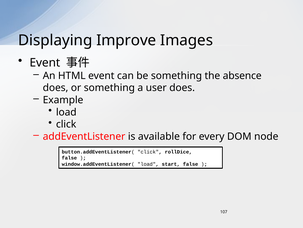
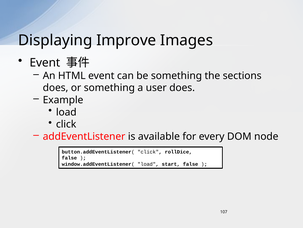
absence: absence -> sections (242, 75)
